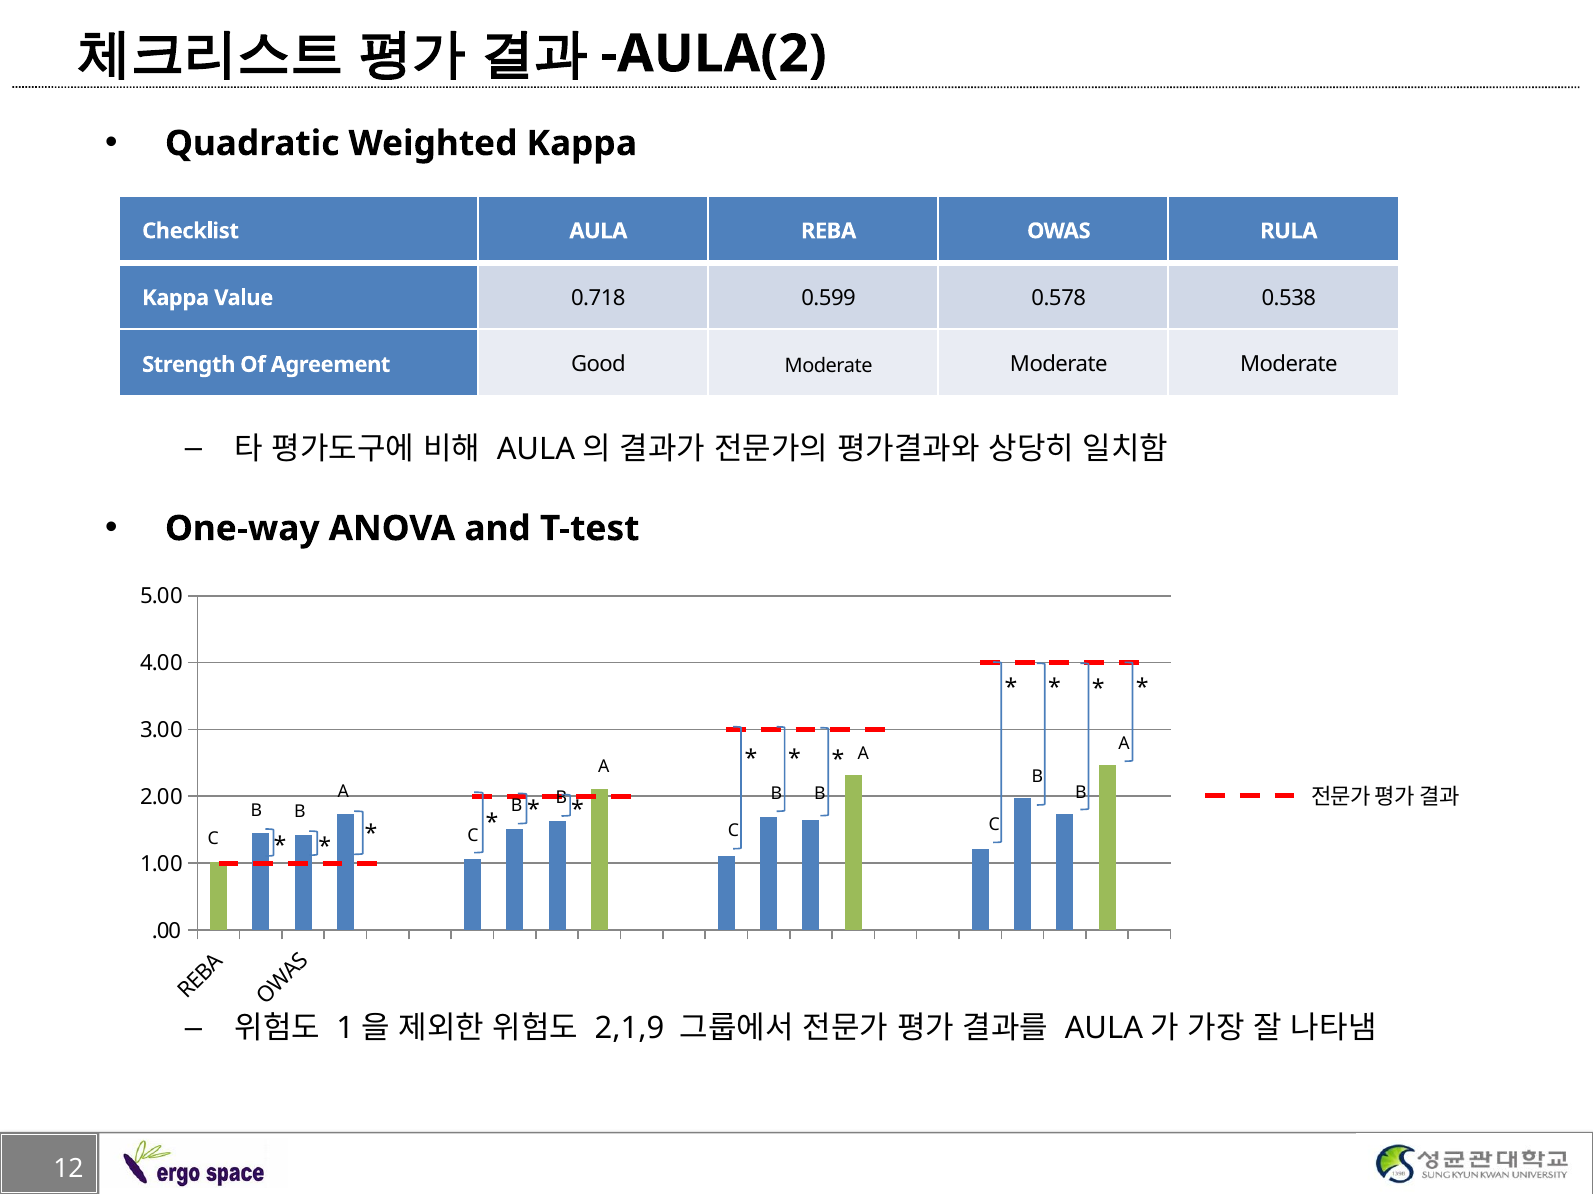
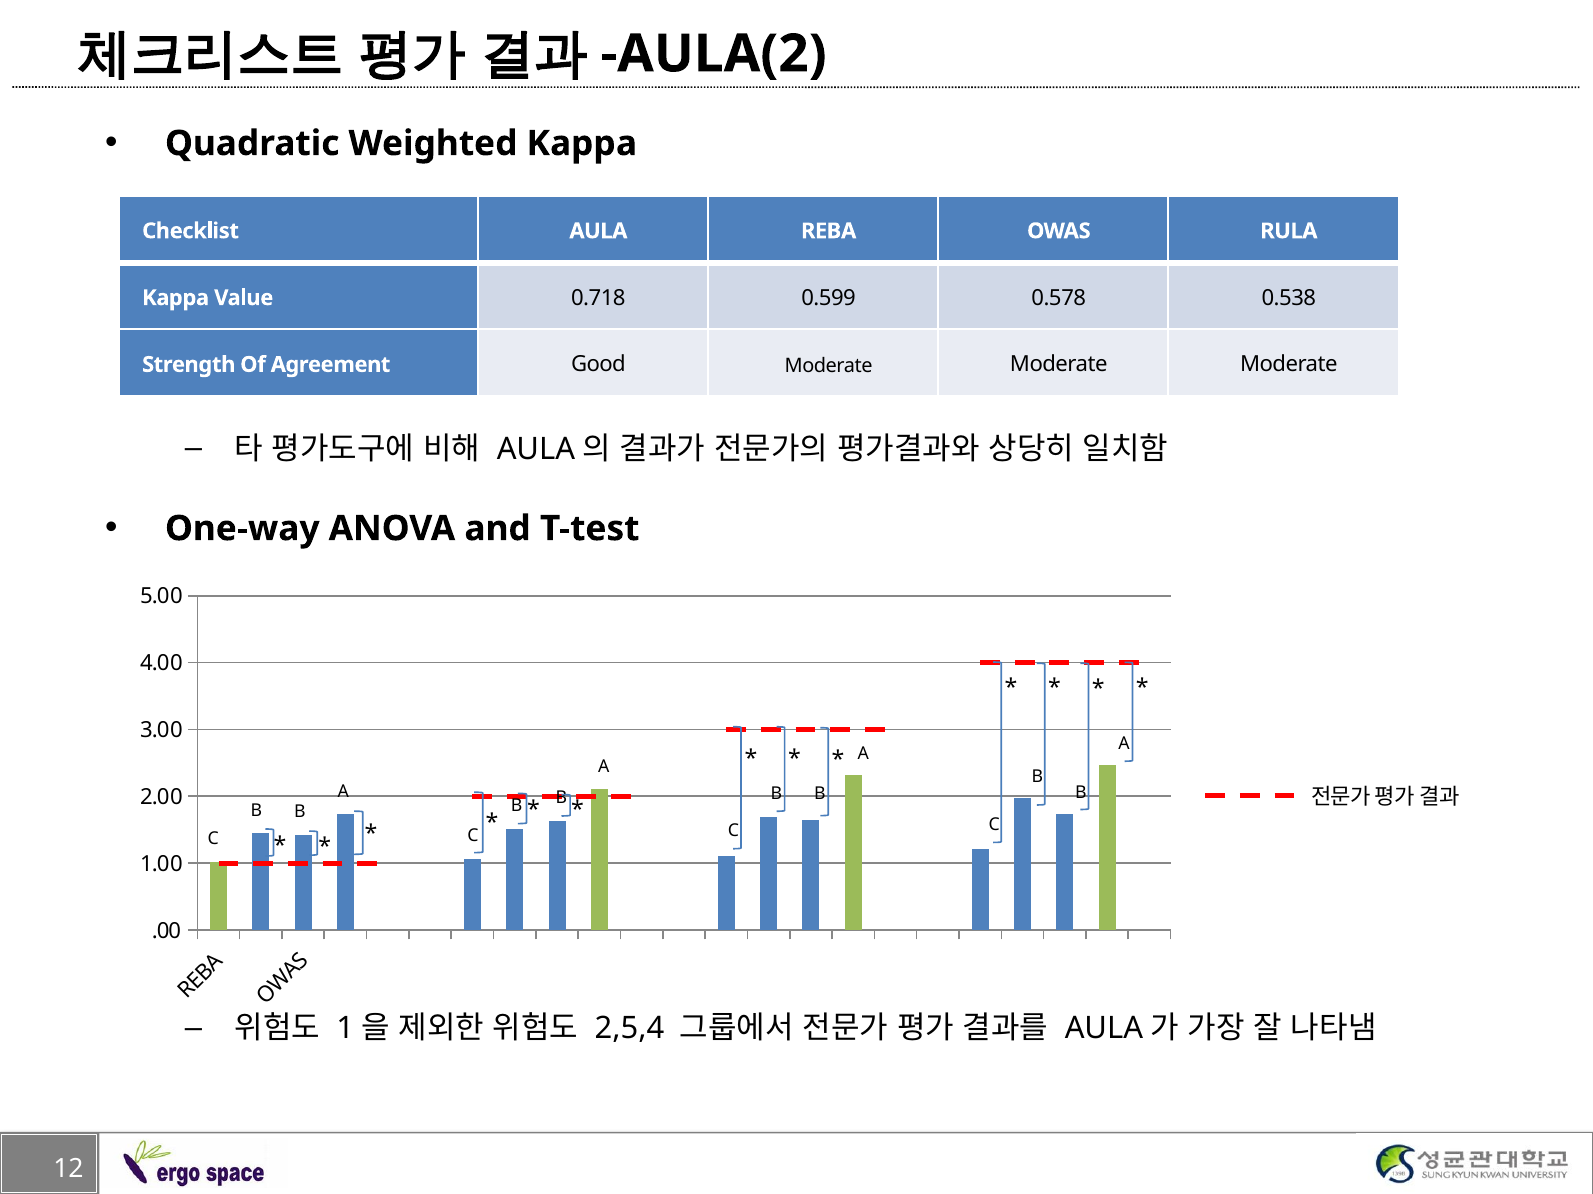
2,1,9: 2,1,9 -> 2,5,4 (630, 1029)
